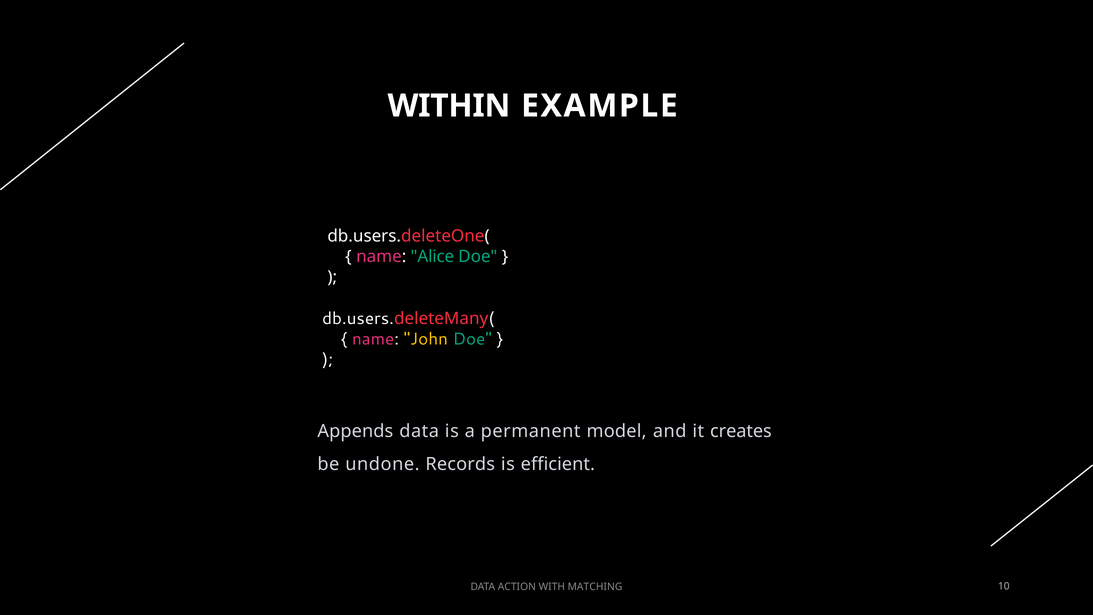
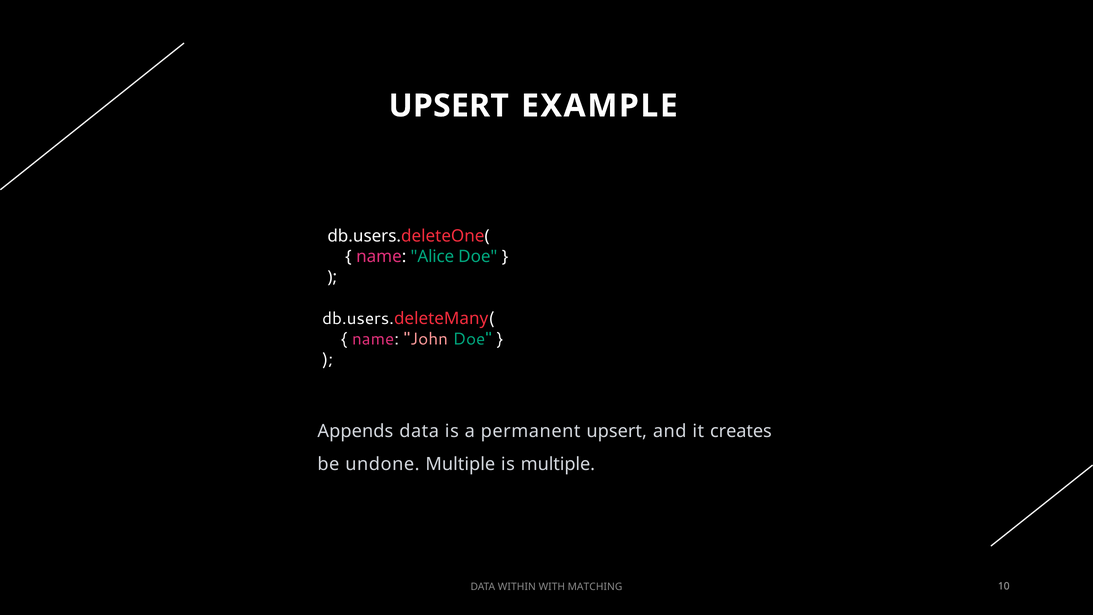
WITHIN: WITHIN -> UPSERT (449, 106)
John colour: yellow -> pink (426, 339)
permanent model: model -> upsert (617, 431)
undone Records: Records -> Multiple (460, 464)
is efficient: efficient -> multiple (558, 464)
ACTION: ACTION -> WITHIN (517, 587)
